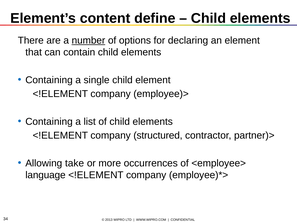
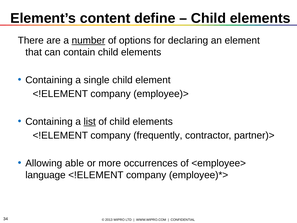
list underline: none -> present (90, 121)
structured: structured -> frequently (158, 135)
take: take -> able (75, 163)
